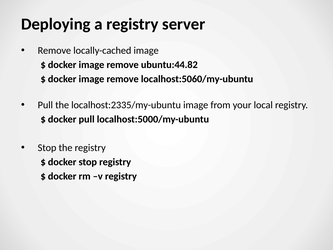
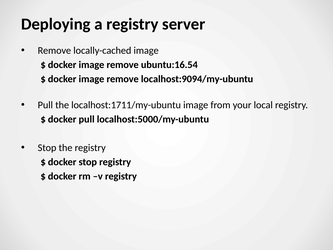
ubuntu:44.82: ubuntu:44.82 -> ubuntu:16.54 (169, 65)
localhost:5060/my-ubuntu: localhost:5060/my-ubuntu -> localhost:9094/my-ubuntu (197, 79)
localhost:2335/my-ubuntu: localhost:2335/my-ubuntu -> localhost:1711/my-ubuntu (126, 105)
